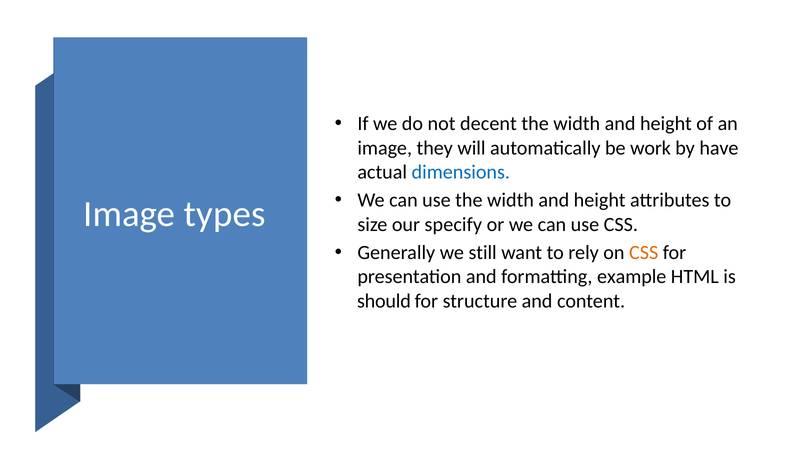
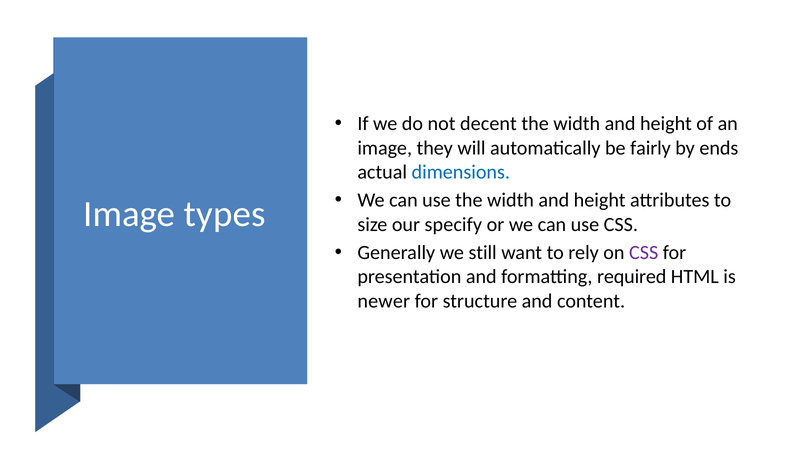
work: work -> fairly (651, 148)
have: have -> ends (719, 148)
CSS colour: orange -> purple (644, 253)
example: example -> required (632, 277)
should: should -> newer (384, 301)
